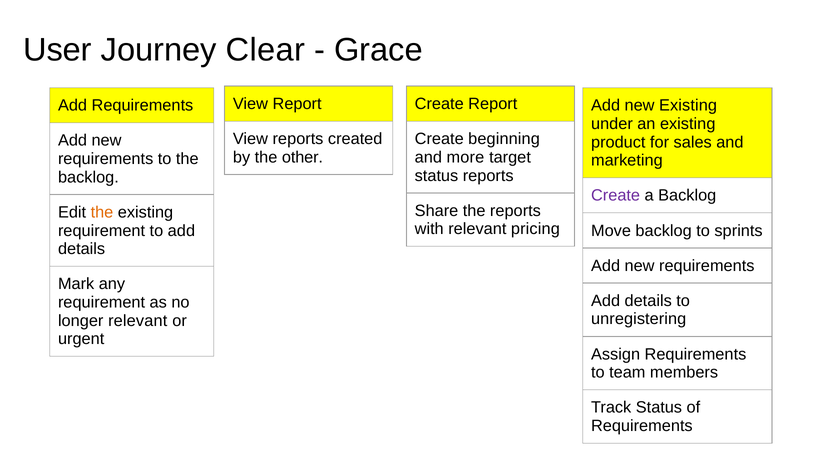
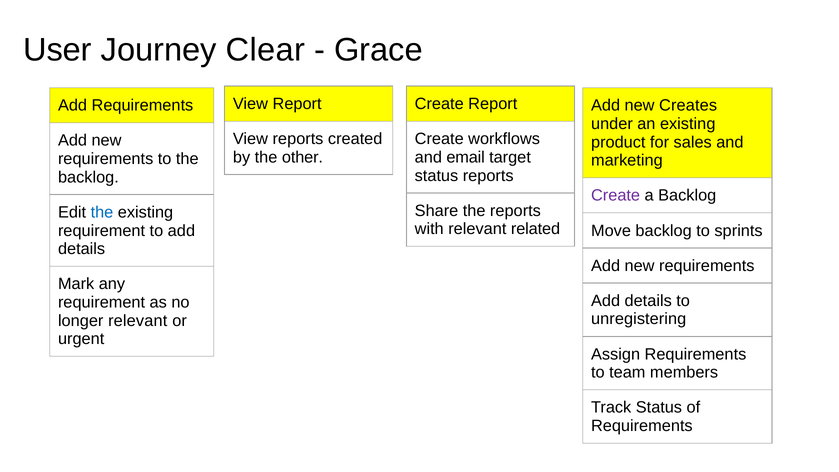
new Existing: Existing -> Creates (688, 105)
beginning: beginning -> workflows (504, 139)
more: more -> email (466, 157)
the colour: orange -> blue (102, 212)
pricing: pricing -> related (536, 229)
